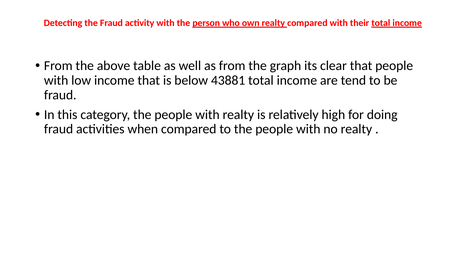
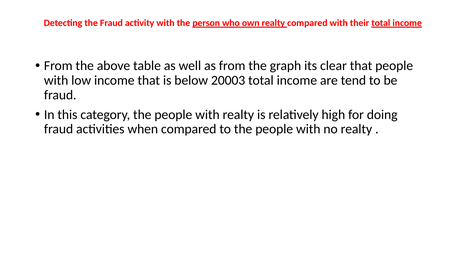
43881: 43881 -> 20003 (228, 80)
